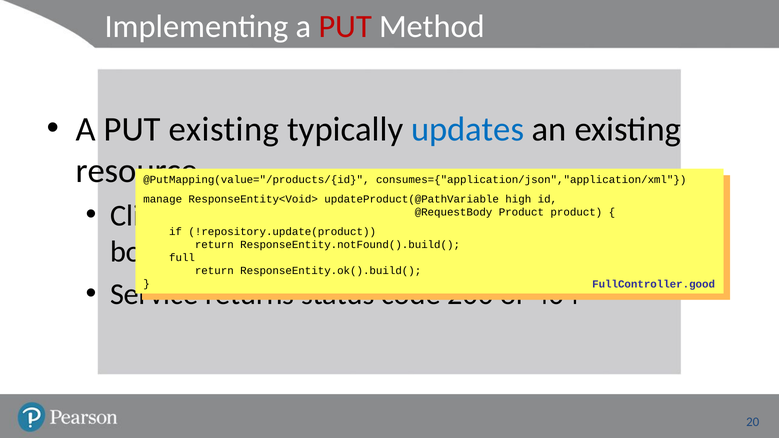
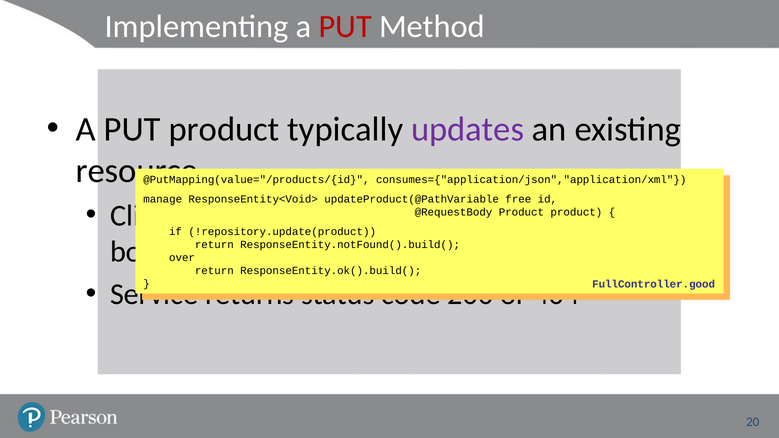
PUT existing: existing -> product (224, 129)
updates colour: blue -> purple (468, 129)
high: high -> free (518, 199)
full: full -> over (182, 258)
